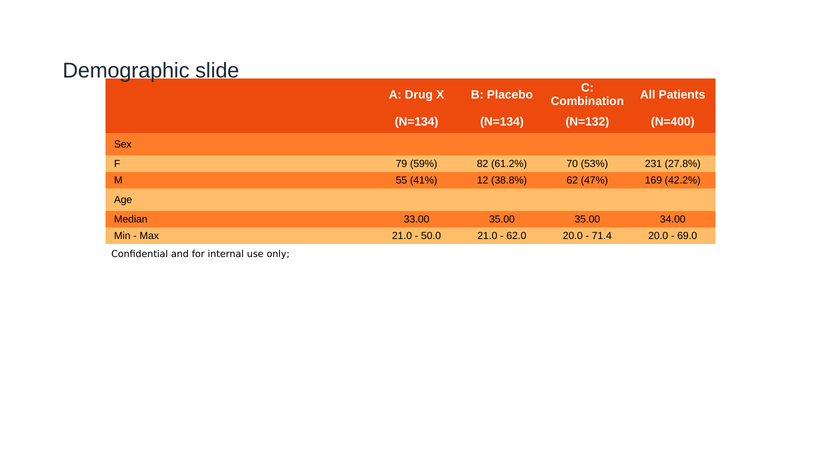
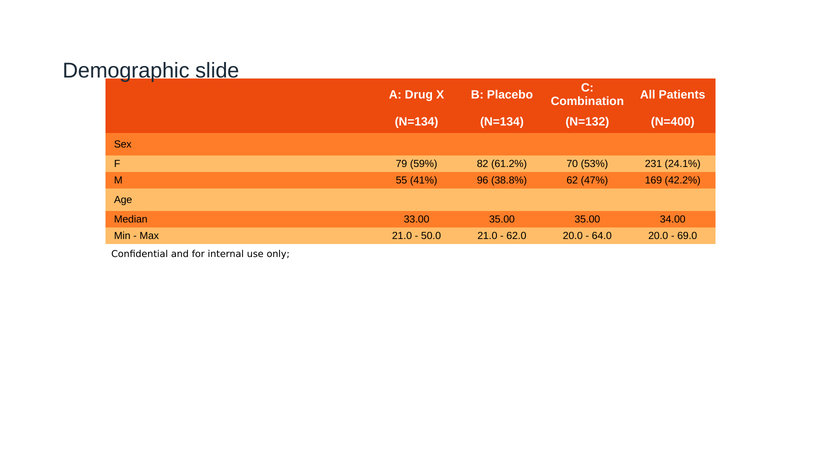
27.8%: 27.8% -> 24.1% (683, 164)
12: 12 -> 96 (483, 180)
71.4: 71.4 -> 64.0 (602, 236)
